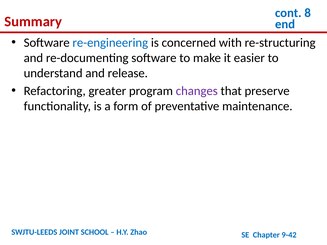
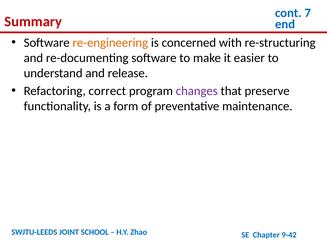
8: 8 -> 7 (308, 13)
re-engineering colour: blue -> orange (110, 43)
greater: greater -> correct (107, 91)
